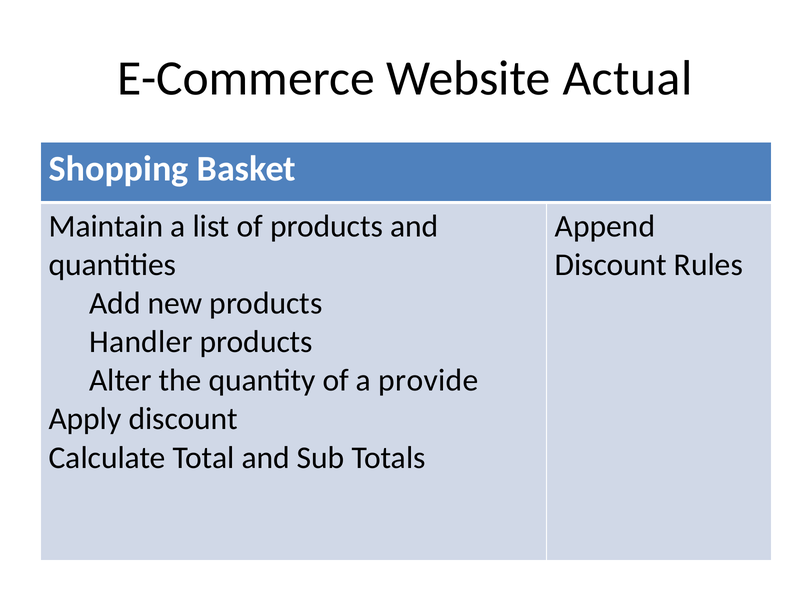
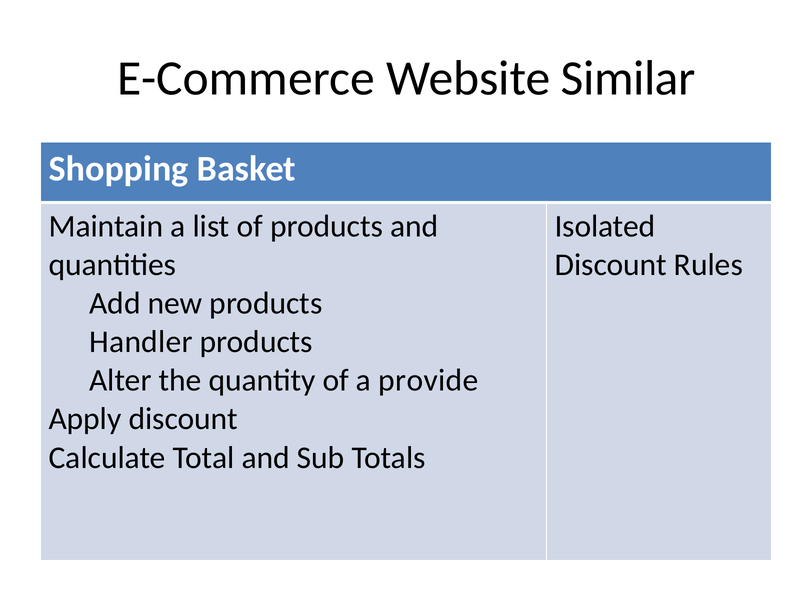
Actual: Actual -> Similar (628, 79)
Append: Append -> Isolated (605, 226)
